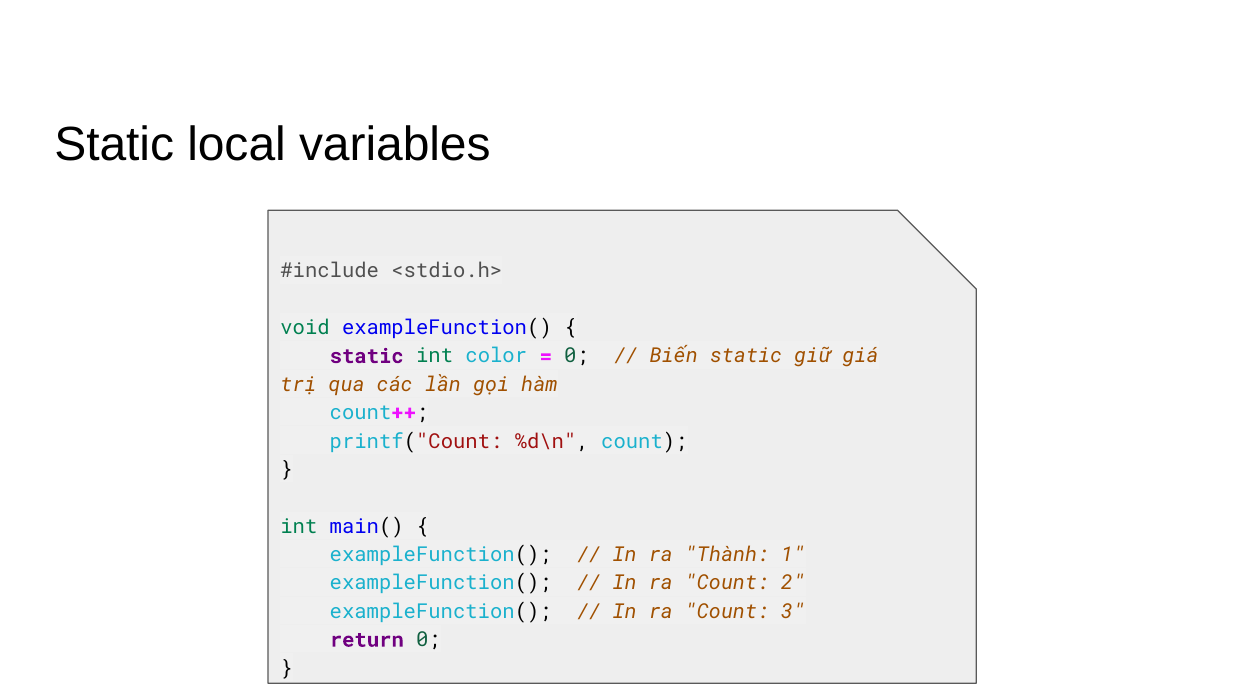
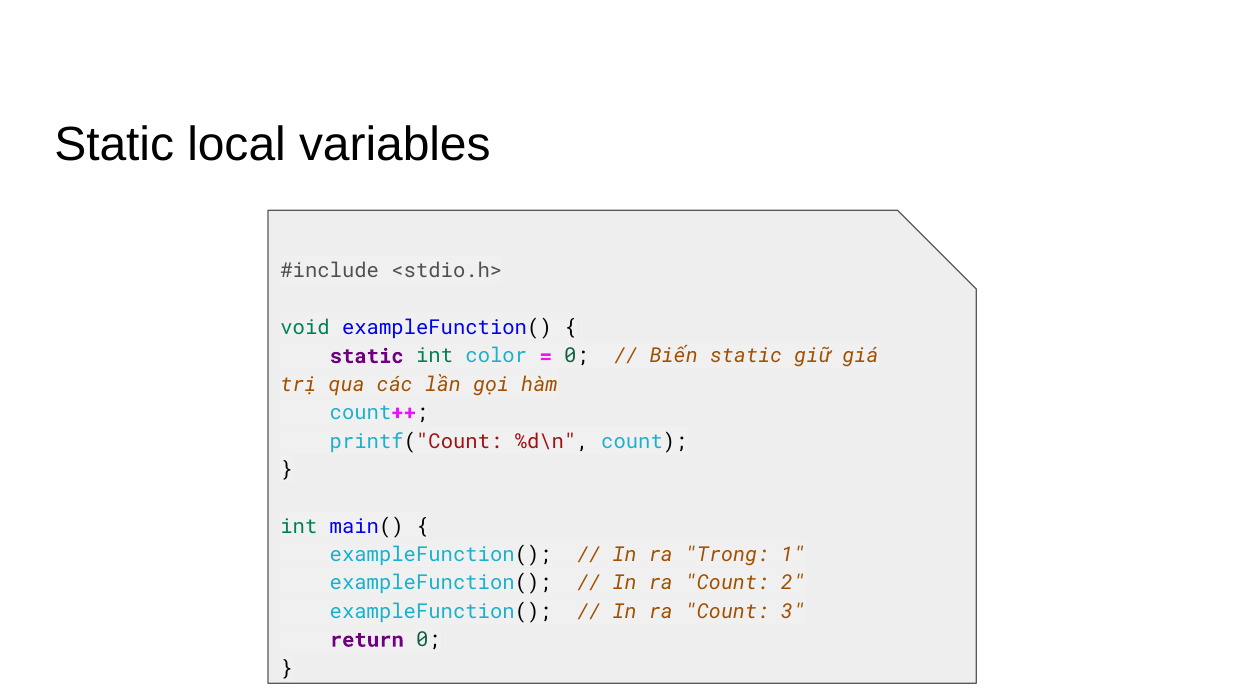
Thành: Thành -> Trong (727, 555)
